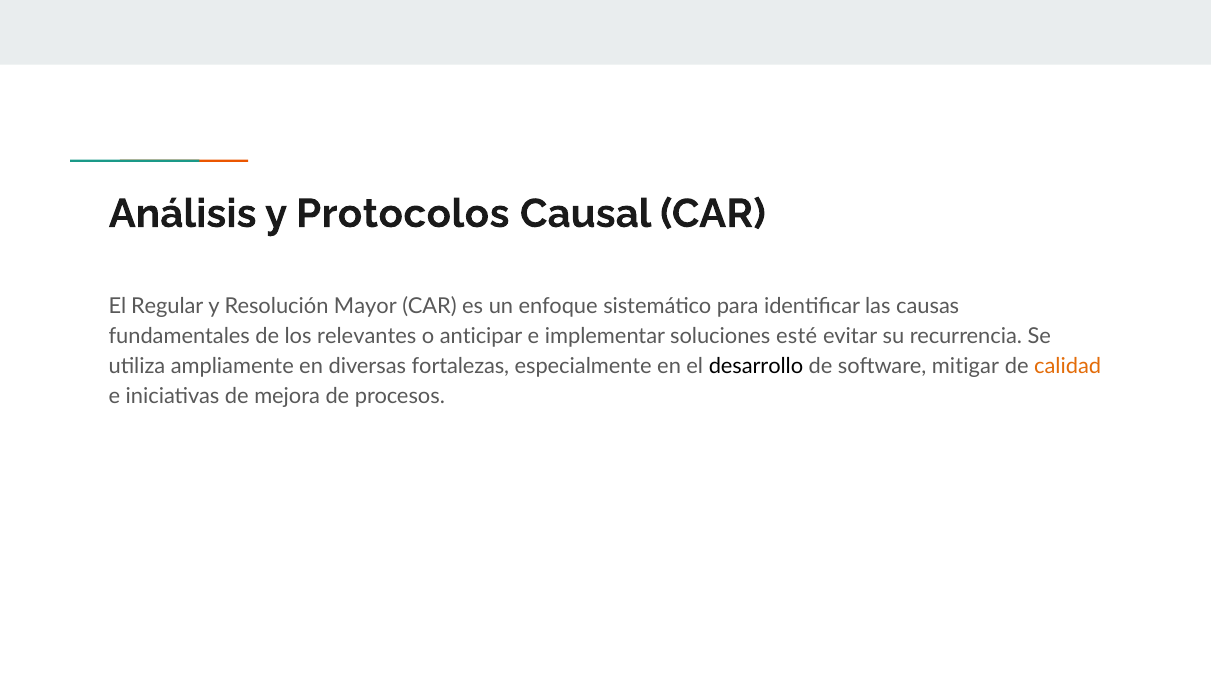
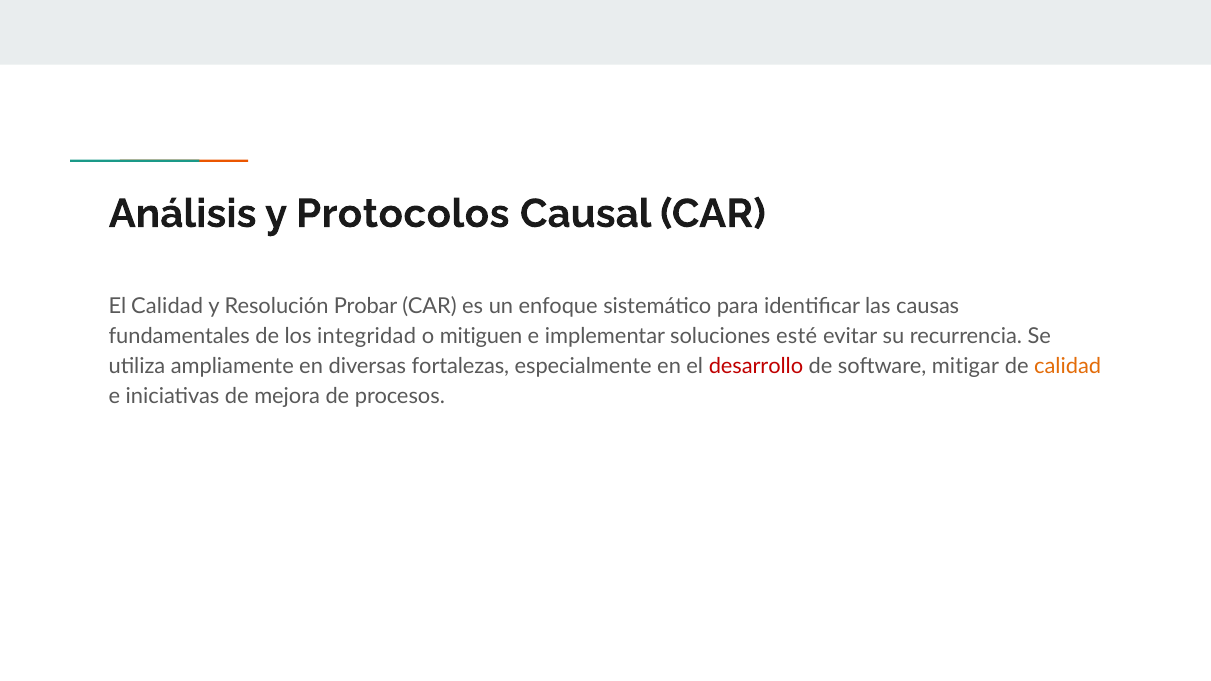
El Regular: Regular -> Calidad (167, 306)
Mayor: Mayor -> Probar (366, 306)
relevantes: relevantes -> integridad (367, 336)
anticipar: anticipar -> mitiguen (481, 336)
desarrollo colour: black -> red (756, 366)
